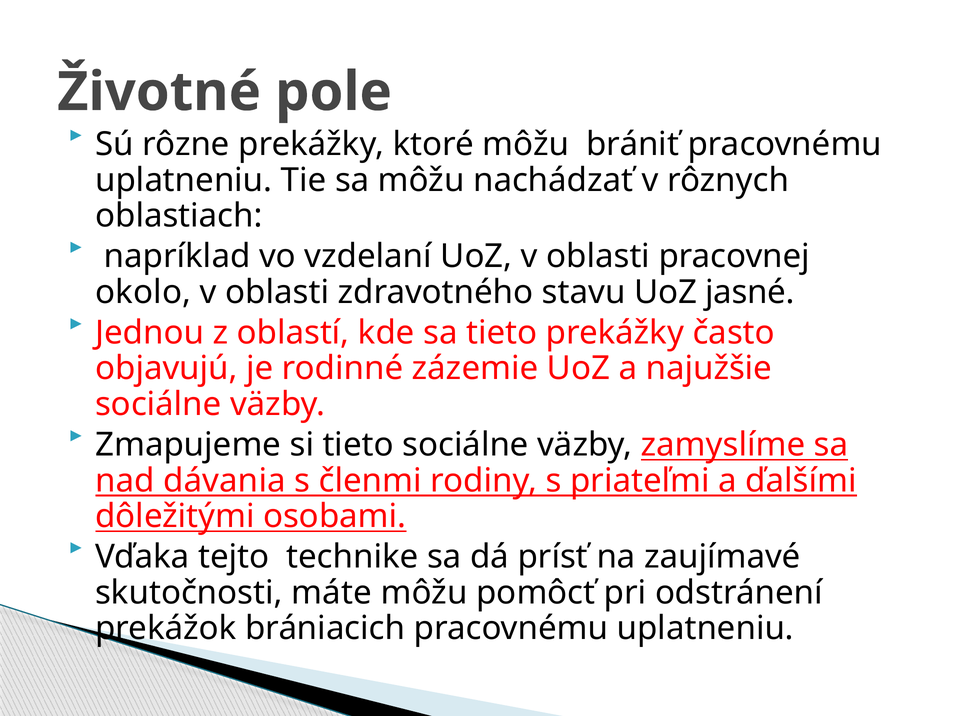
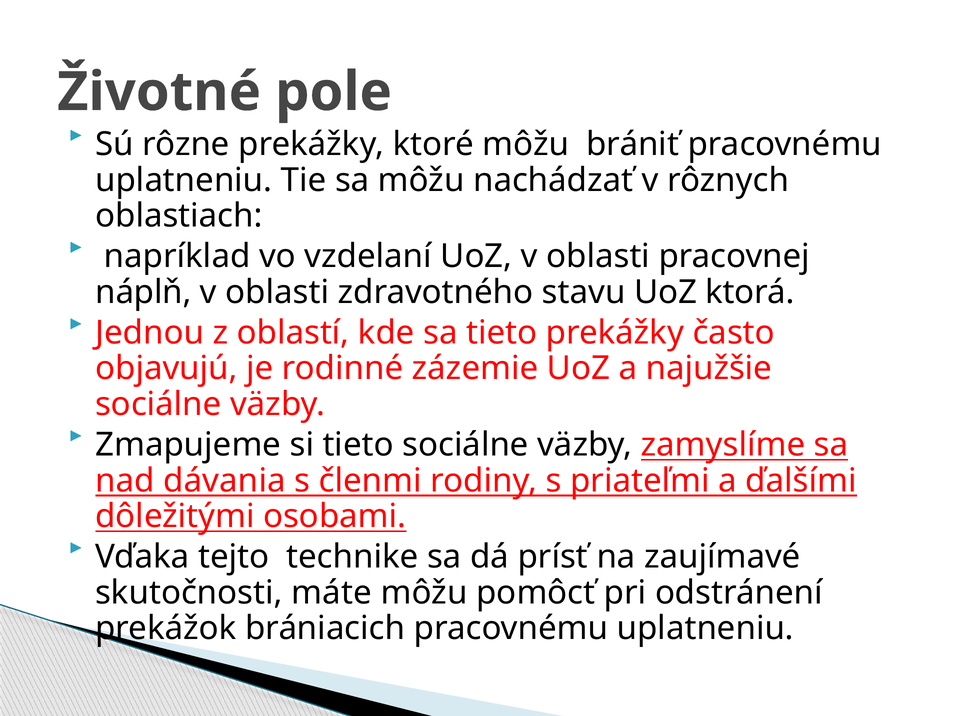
okolo: okolo -> náplň (143, 292)
jasné: jasné -> ktorá (750, 292)
